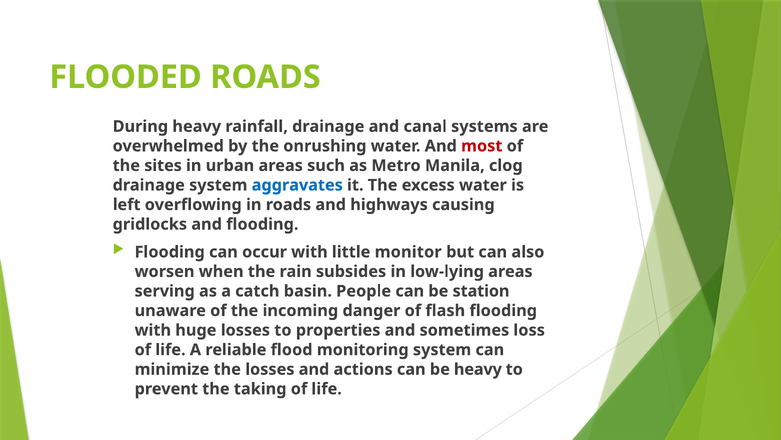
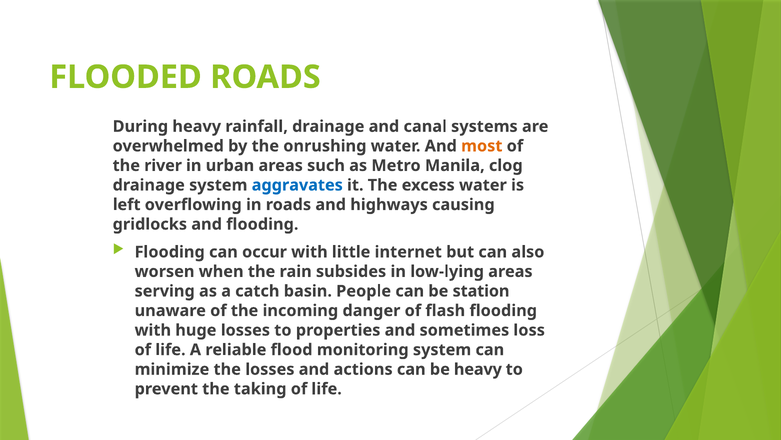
most colour: red -> orange (482, 146)
sites: sites -> river (163, 165)
monitor: monitor -> internet (408, 252)
